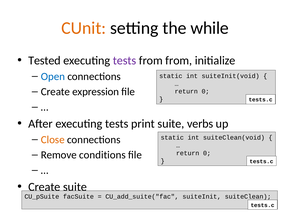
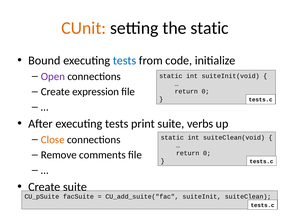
the while: while -> static (210, 28)
Tested: Tested -> Bound (44, 60)
tests colour: purple -> blue (125, 60)
from from: from -> code (179, 60)
Open colour: blue -> purple (53, 76)
conditions: conditions -> comments (102, 155)
